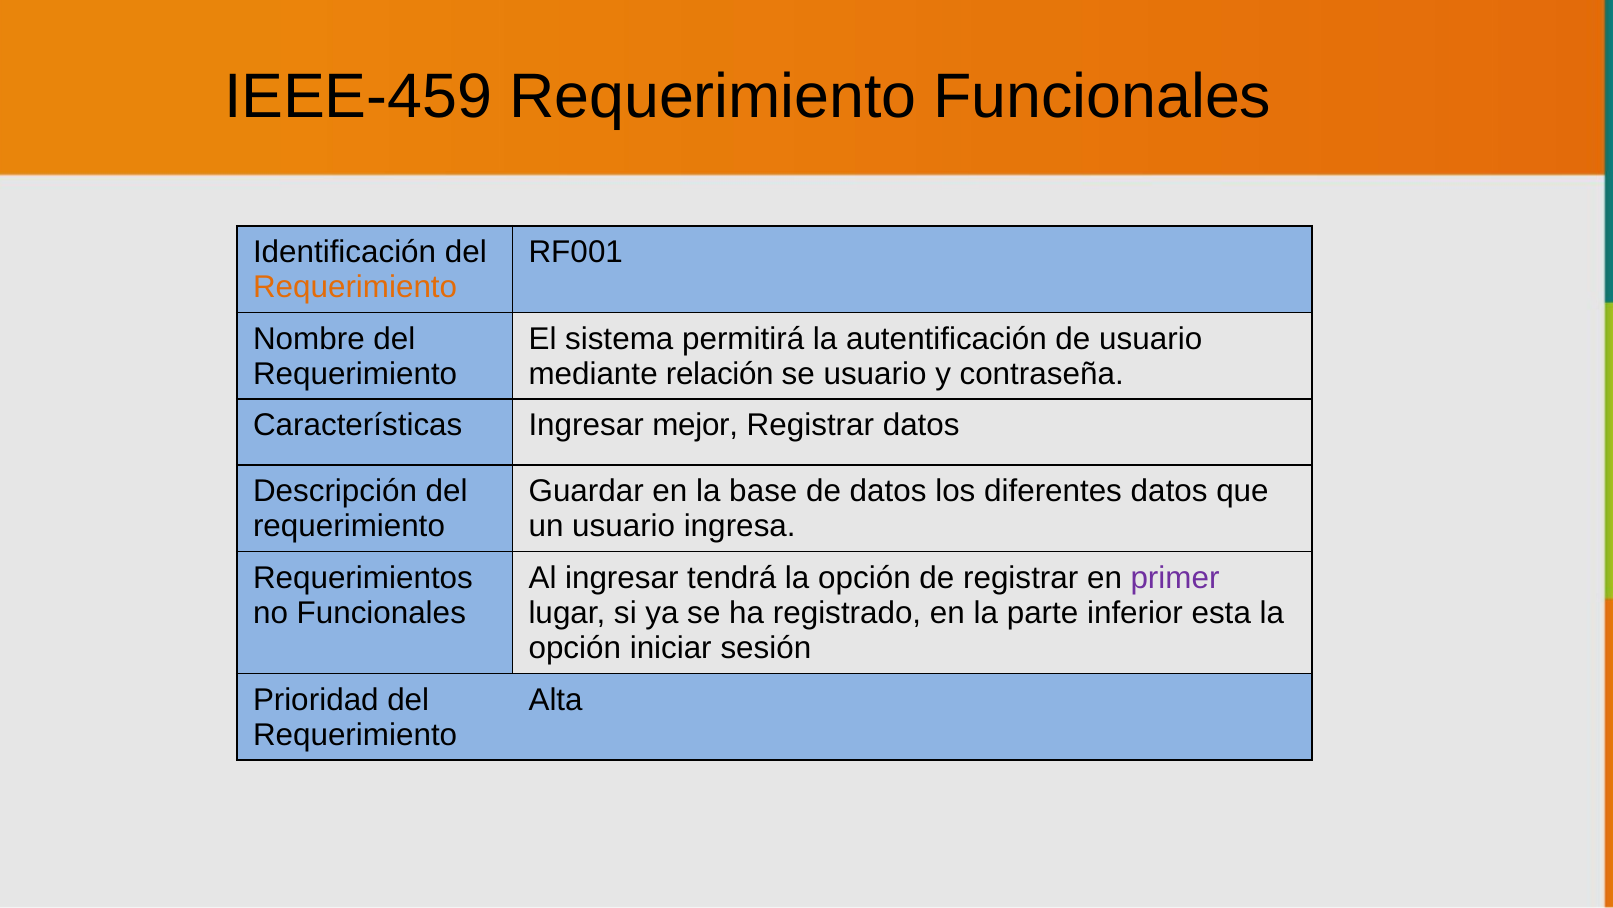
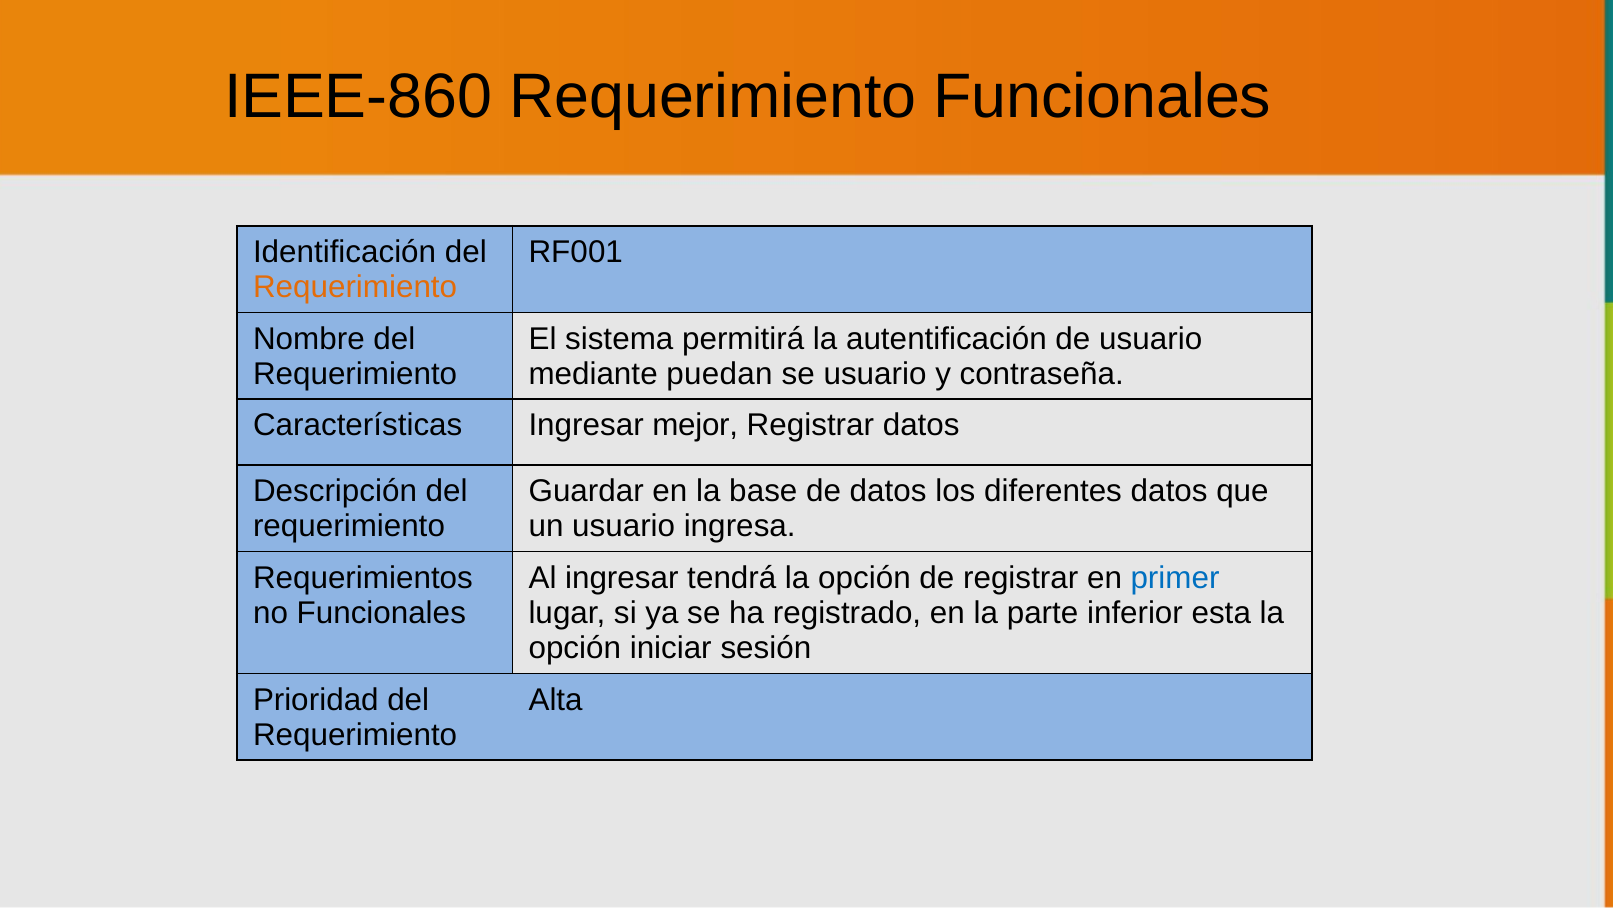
IEEE-459: IEEE-459 -> IEEE-860 (358, 96)
relación: relación -> puedan (719, 374)
primer colour: purple -> blue (1175, 577)
